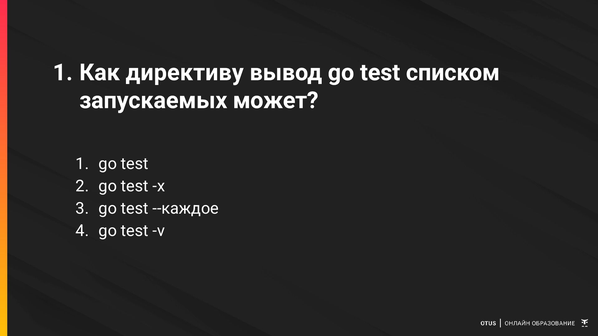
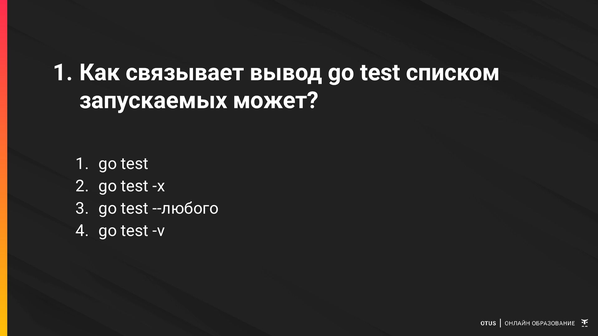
директиву: директиву -> связывает (185, 73)
--каждое: --каждое -> --любого (186, 209)
